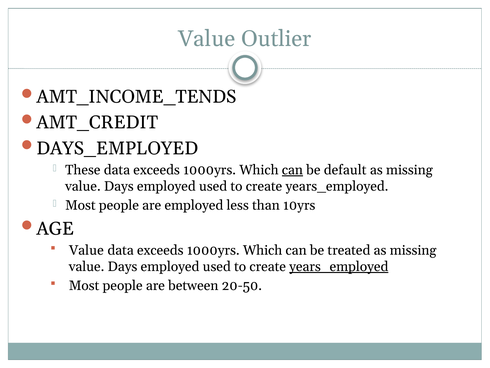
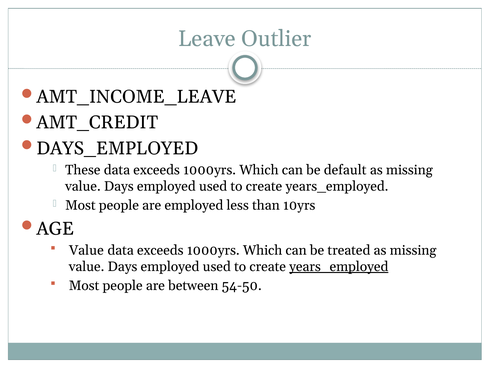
Value: Value -> Leave (207, 39)
AMT_INCOME_TENDS: AMT_INCOME_TENDS -> AMT_INCOME_LEAVE (136, 97)
can underline: present -> none (292, 170)
20-50: 20-50 -> 54-50 (242, 285)
